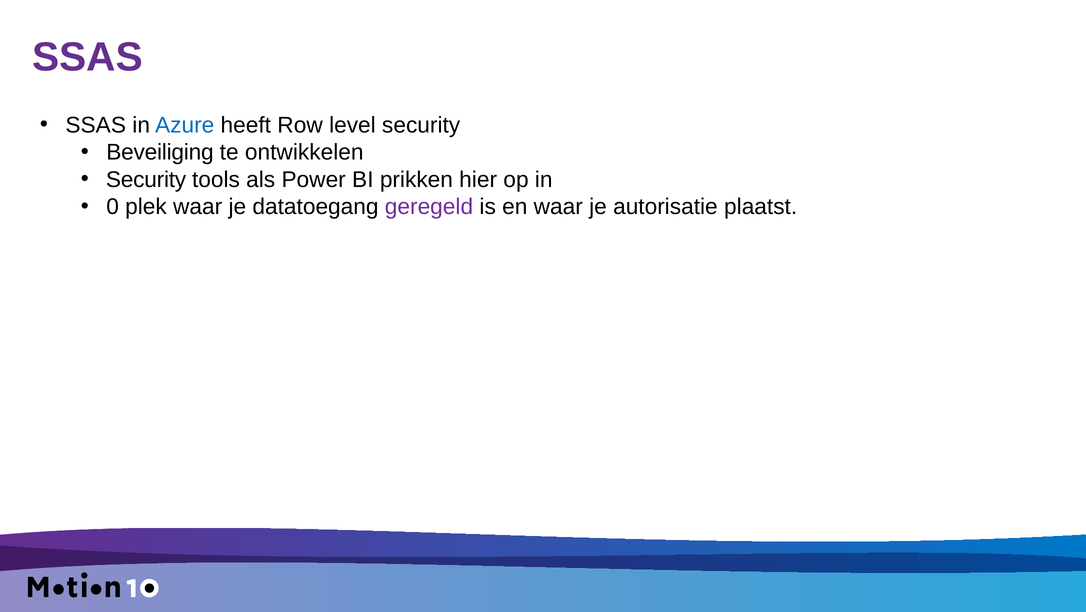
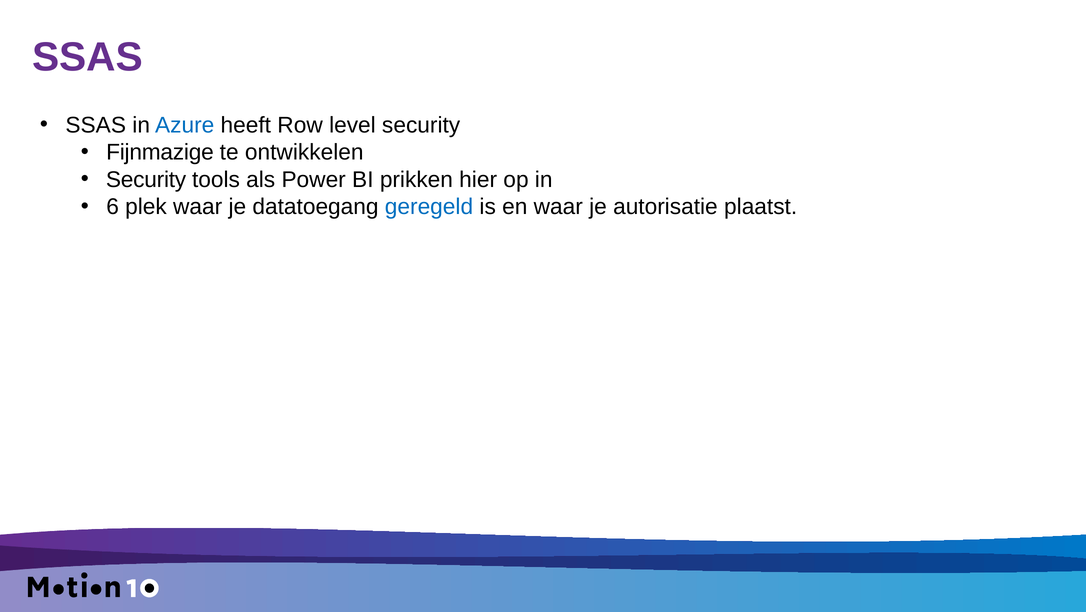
Beveiliging: Beveiliging -> Fijnmazige (160, 152)
0: 0 -> 6 (113, 207)
geregeld colour: purple -> blue (429, 207)
